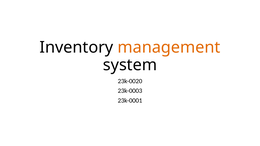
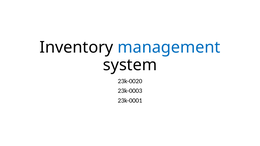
management colour: orange -> blue (169, 47)
